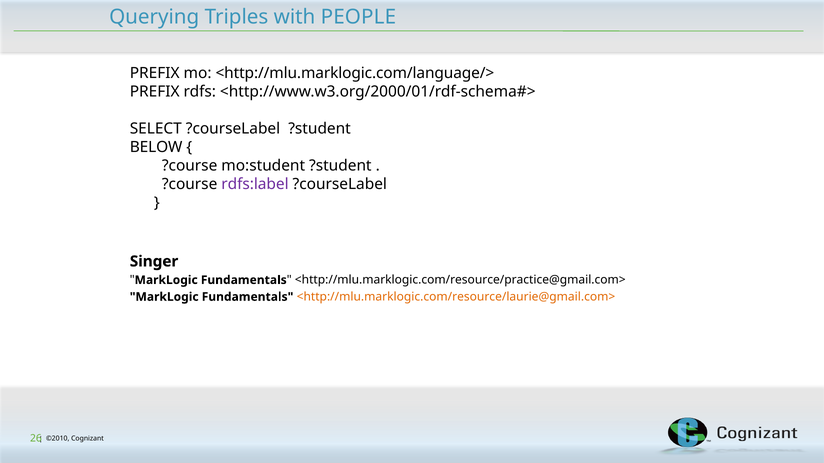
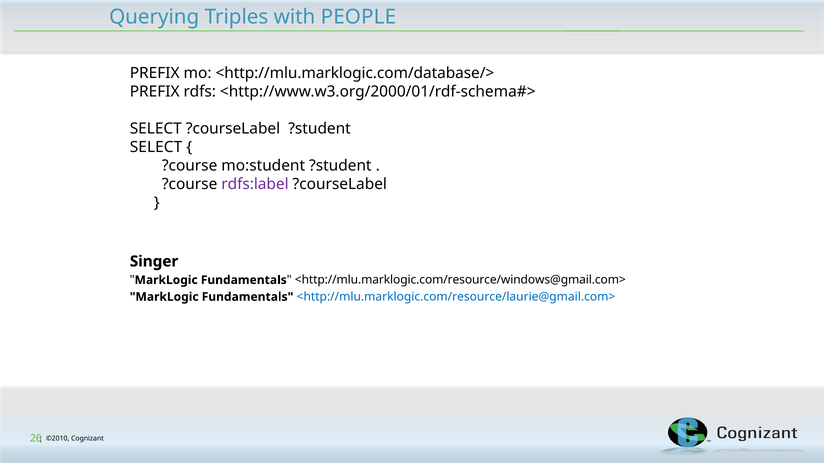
<http://mlu.marklogic.com/language/>: <http://mlu.marklogic.com/language/> -> <http://mlu.marklogic.com/database/> (355, 73)
BELOW: BELOW -> SELECT (156, 147)
<http://mlu.marklogic.com/resource/practice@gmail.com>: <http://mlu.marklogic.com/resource/practice@gmail.com> -> <http://mlu.marklogic.com/resource/windows@gmail.com> (460, 280)
<http://mlu.marklogic.com/resource/laurie@gmail.com> colour: orange -> blue (456, 297)
